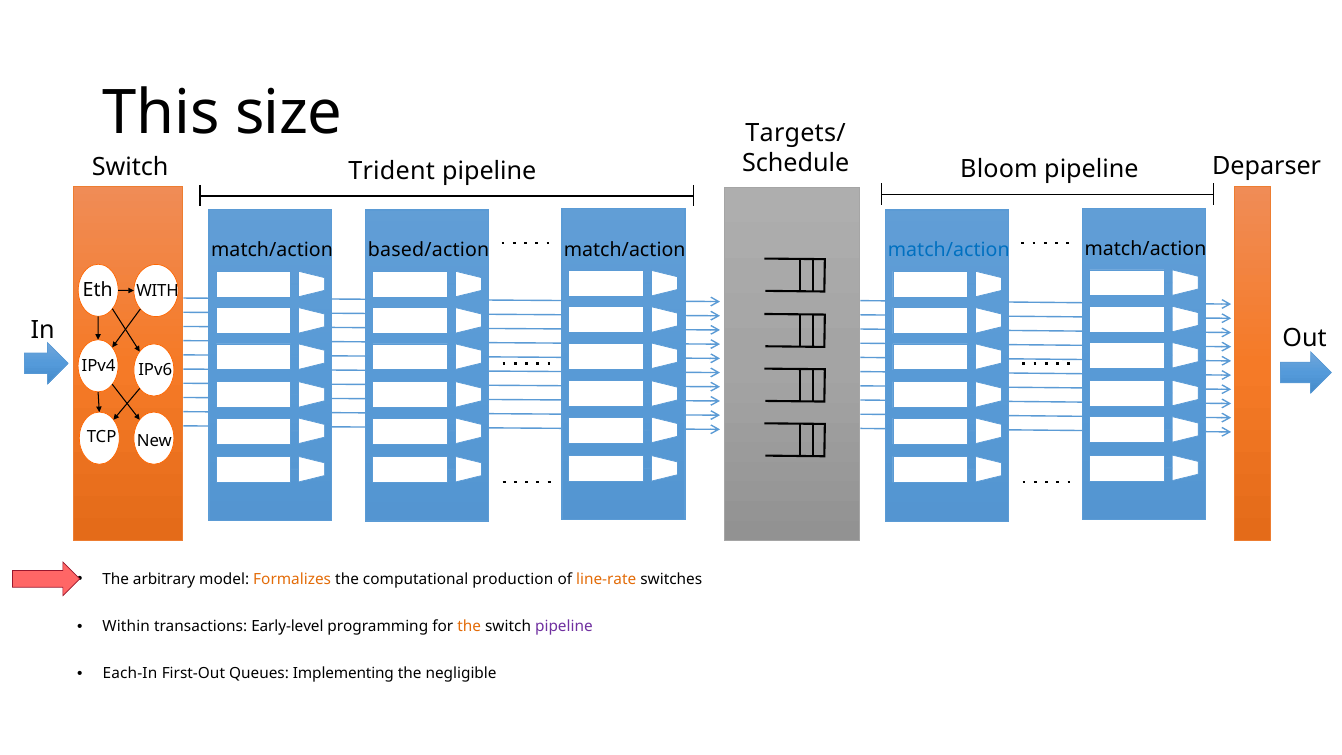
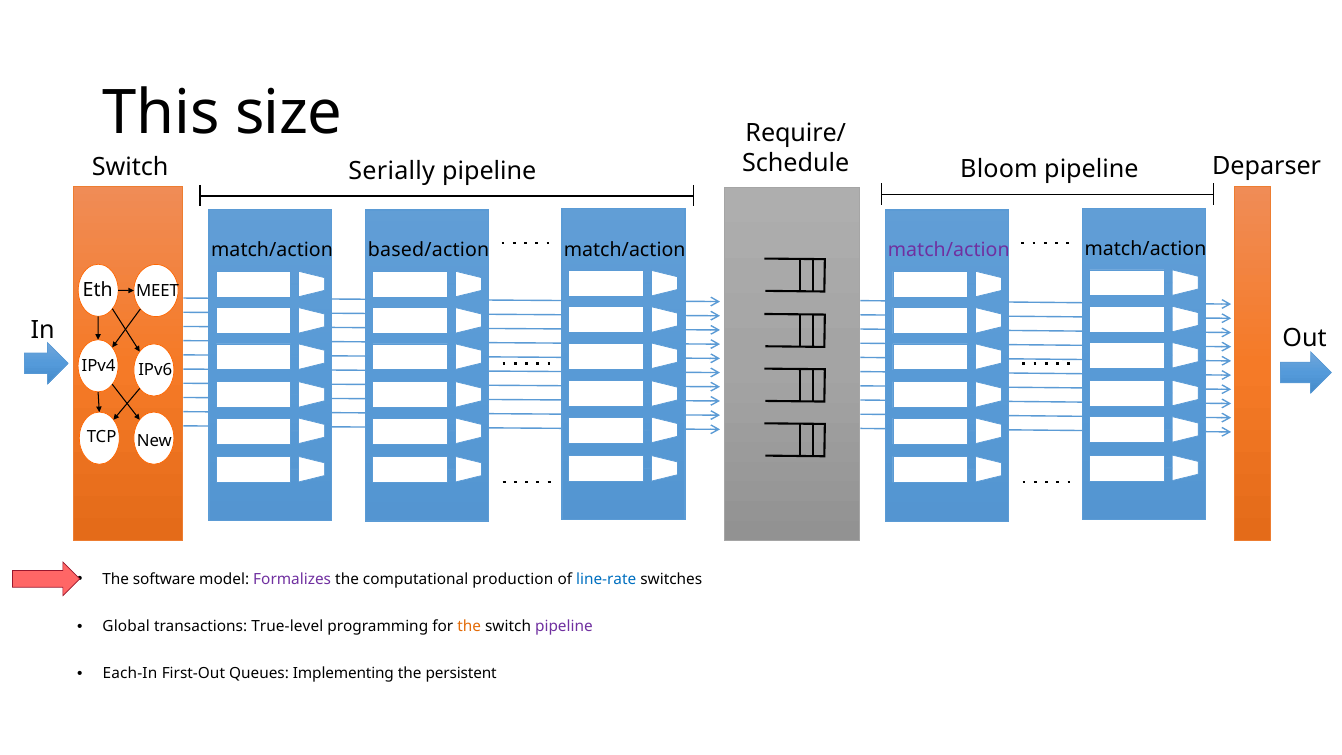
Targets/: Targets/ -> Require/ (796, 133)
Trident: Trident -> Serially (392, 171)
match/action colour: blue -> purple (949, 250)
WITH: WITH -> MEET (158, 291)
arbitrary: arbitrary -> software (164, 579)
Formalizes colour: orange -> purple (292, 579)
line-rate colour: orange -> blue (606, 579)
Within: Within -> Global (126, 627)
Early-level: Early-level -> True-level (287, 627)
negligible: negligible -> persistent (461, 674)
